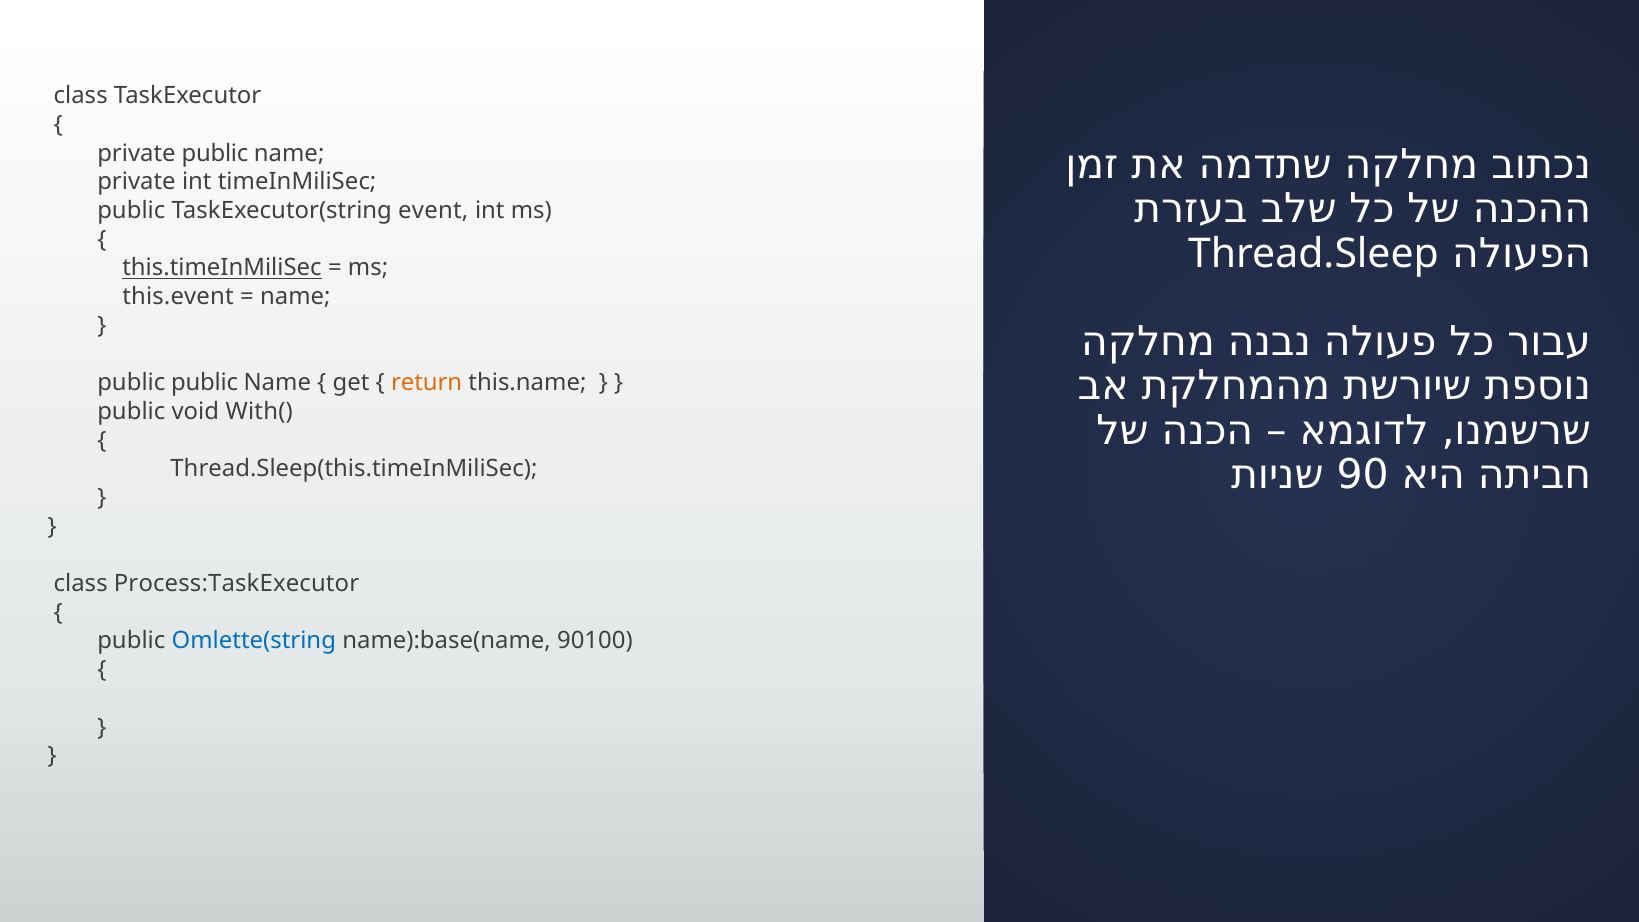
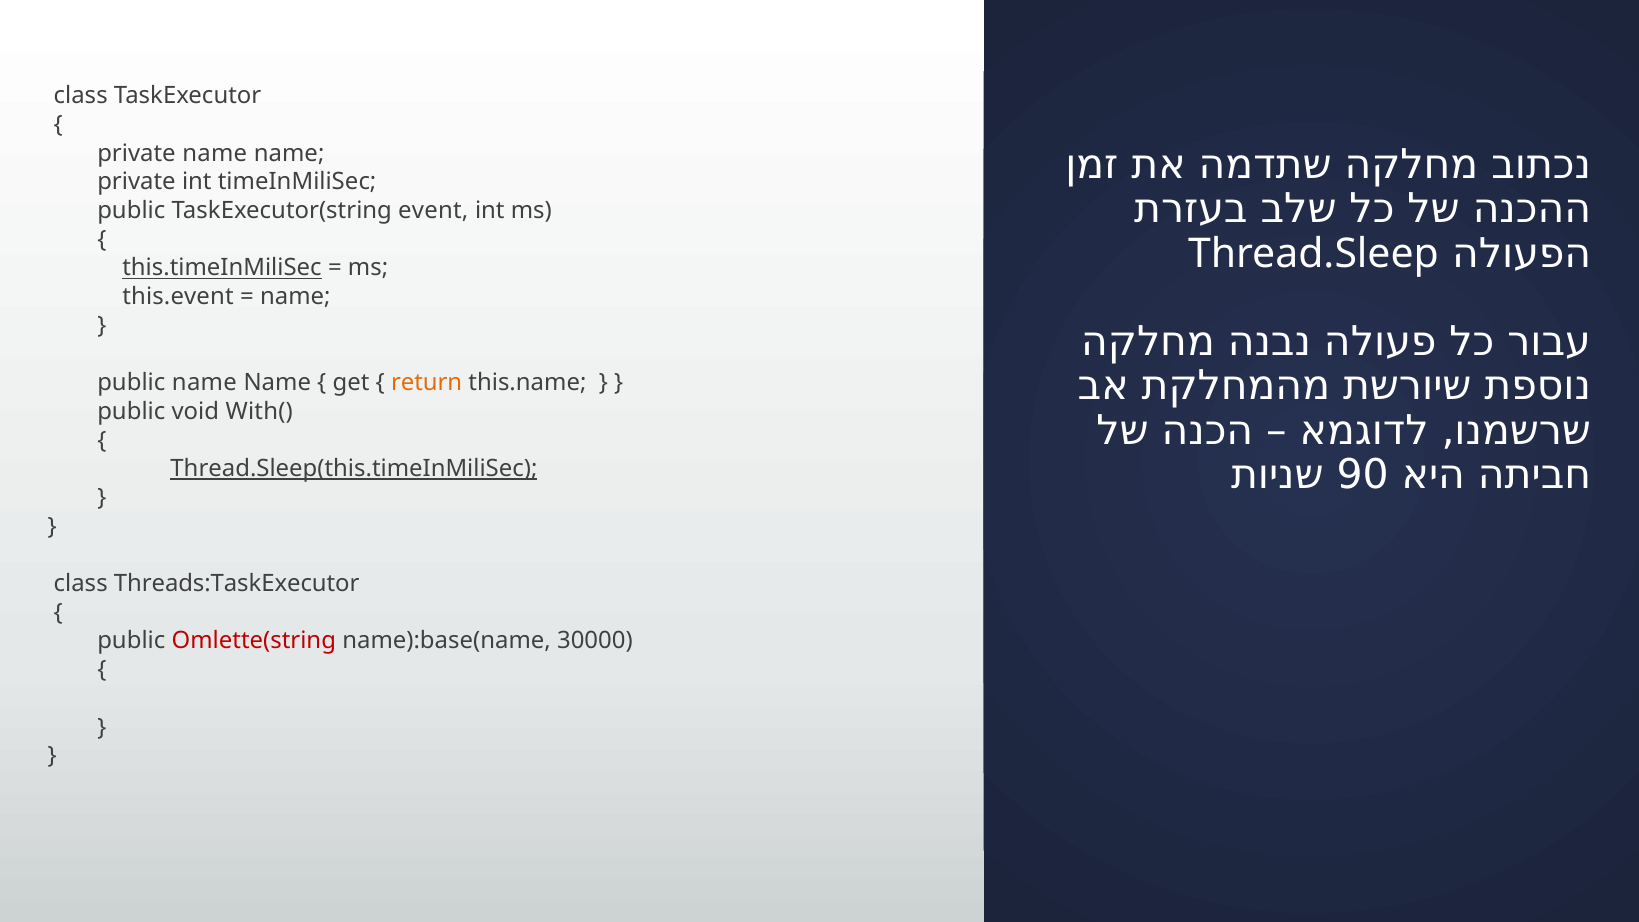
private public: public -> name (215, 153)
public public: public -> name (204, 383)
Thread.Sleep(this.timeInMiliSec underline: none -> present (354, 469)
Process:TaskExecutor: Process:TaskExecutor -> Threads:TaskExecutor (237, 584)
Omlette(string colour: blue -> red (254, 641)
90100: 90100 -> 30000 (595, 641)
